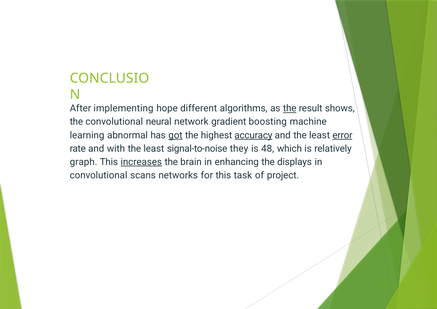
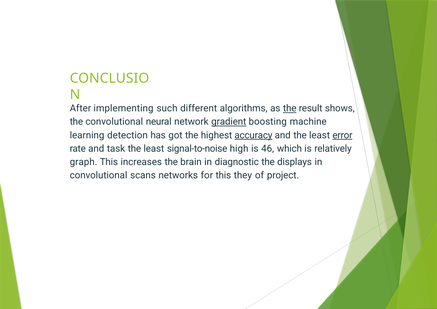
hope: hope -> such (167, 109)
gradient underline: none -> present (229, 122)
abnormal: abnormal -> detection (127, 135)
got underline: present -> none (175, 135)
with: with -> task (116, 149)
they: they -> high (239, 149)
48: 48 -> 46 (268, 149)
increases underline: present -> none (141, 162)
enhancing: enhancing -> diagnostic (237, 162)
task: task -> they (243, 175)
